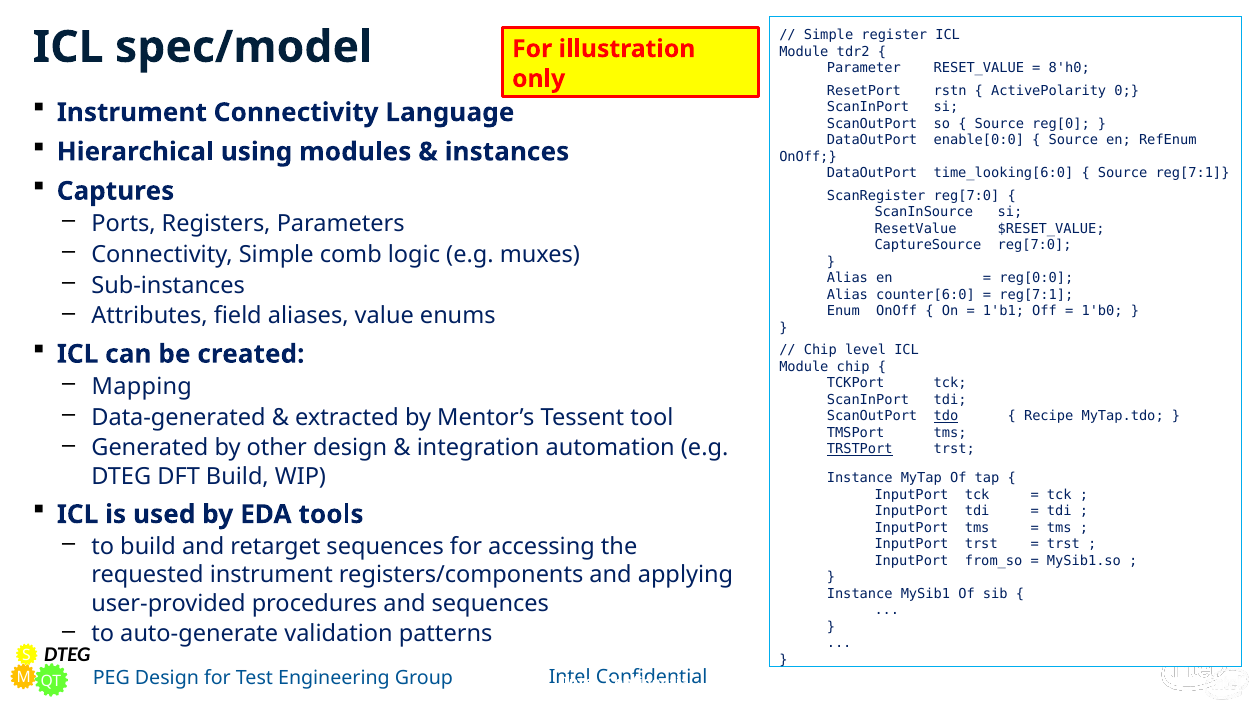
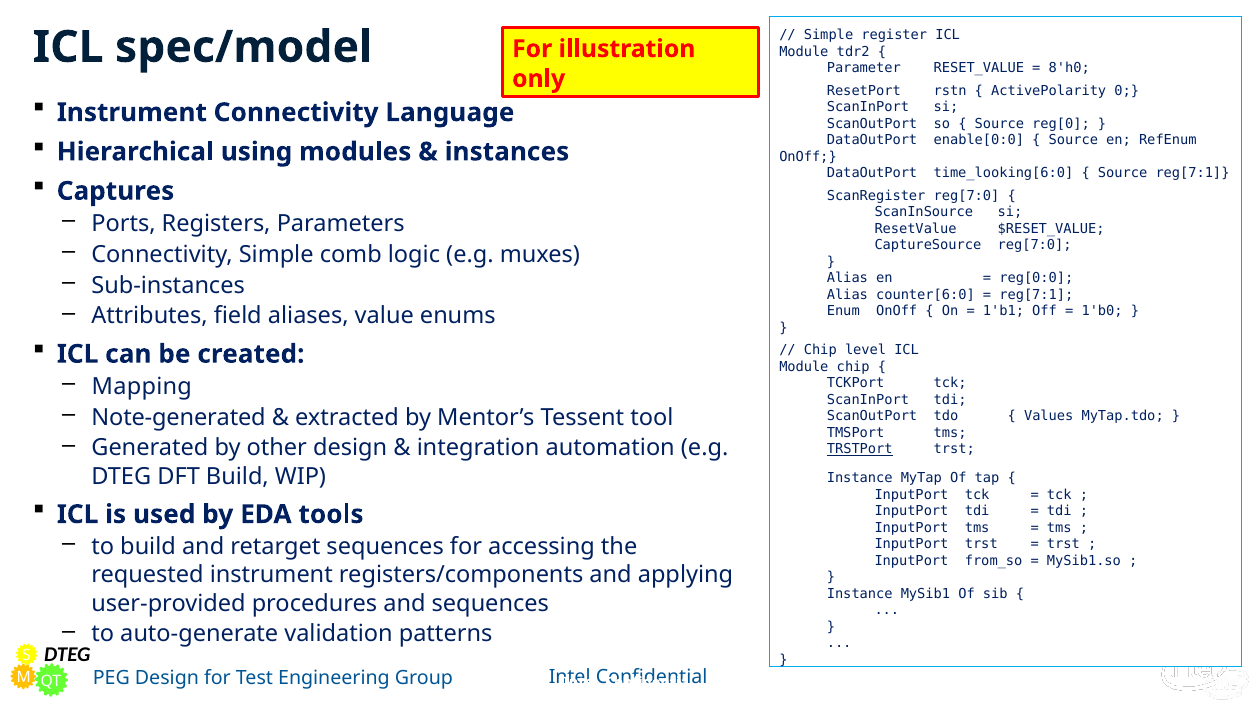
Data-generated: Data-generated -> Note-generated (179, 417)
tdo underline: present -> none (946, 416)
Recipe: Recipe -> Values (1049, 416)
